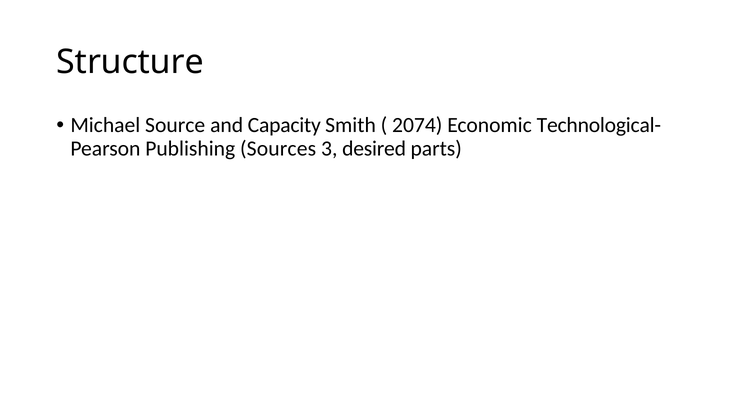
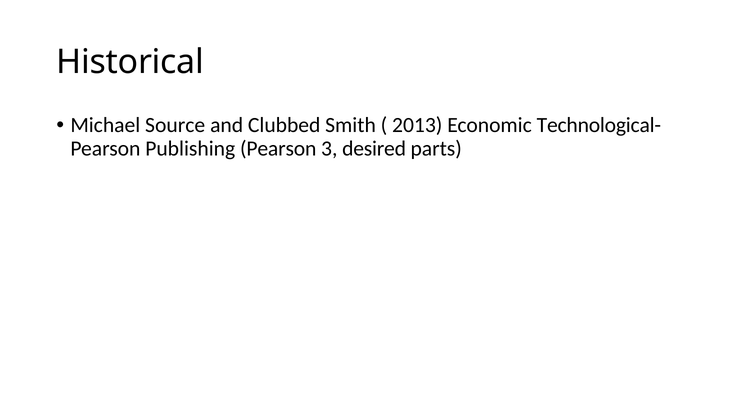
Structure: Structure -> Historical (130, 62)
Capacity: Capacity -> Clubbed (284, 125)
2074: 2074 -> 2013 (417, 125)
Publishing Sources: Sources -> Pearson (278, 149)
